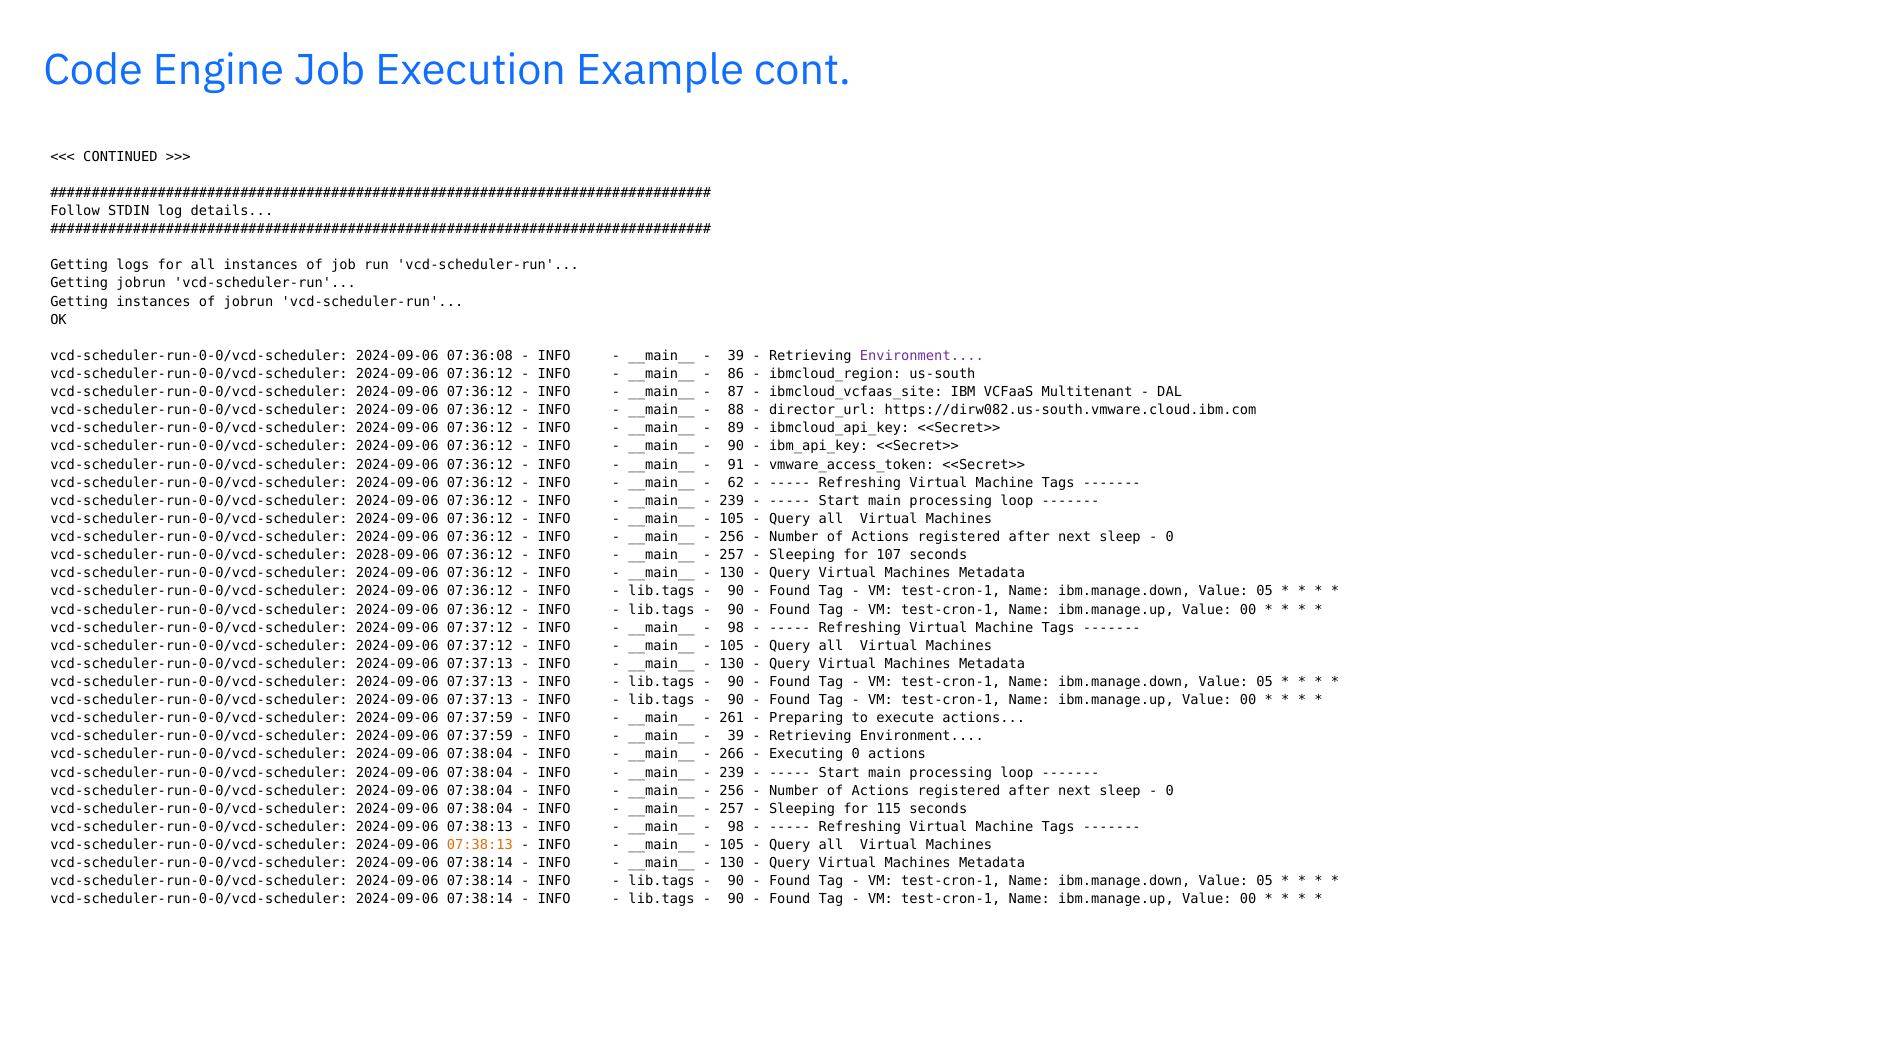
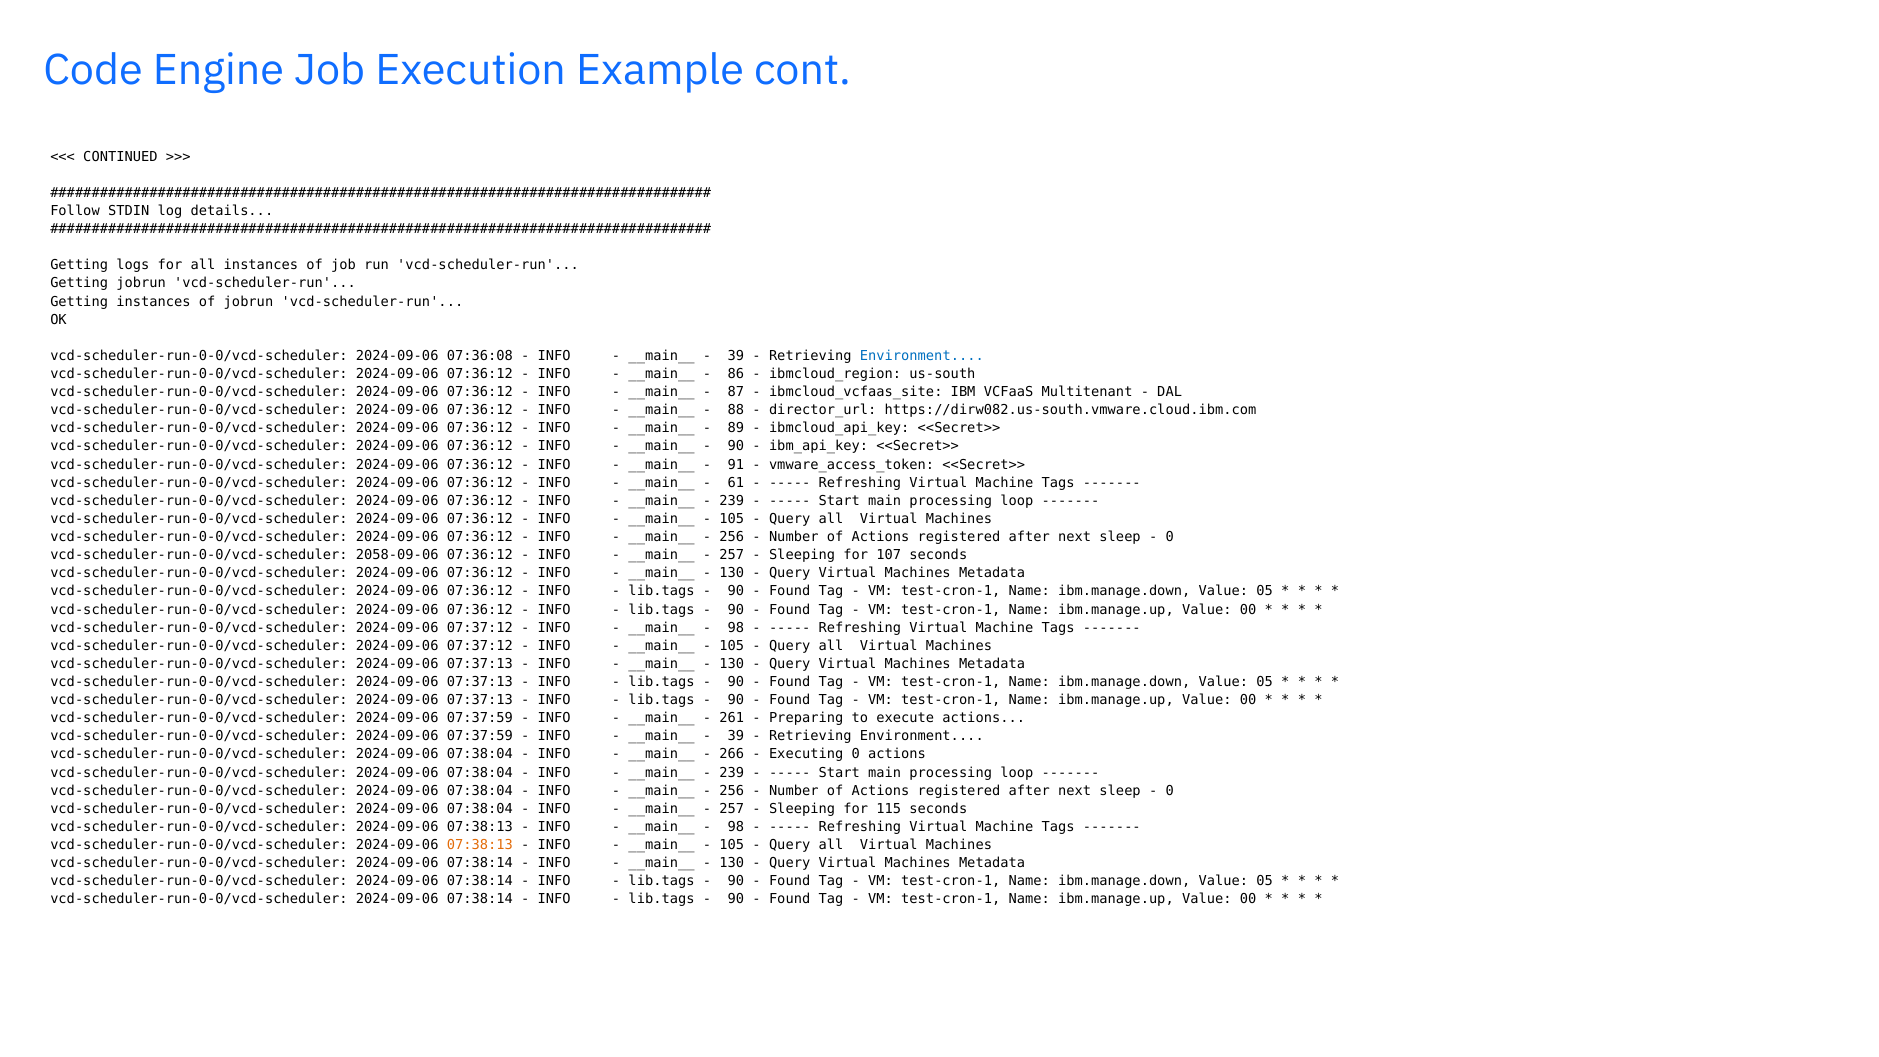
Environment colour: purple -> blue (922, 356)
62: 62 -> 61 (736, 483)
2028-09-06: 2028-09-06 -> 2058-09-06 (397, 555)
